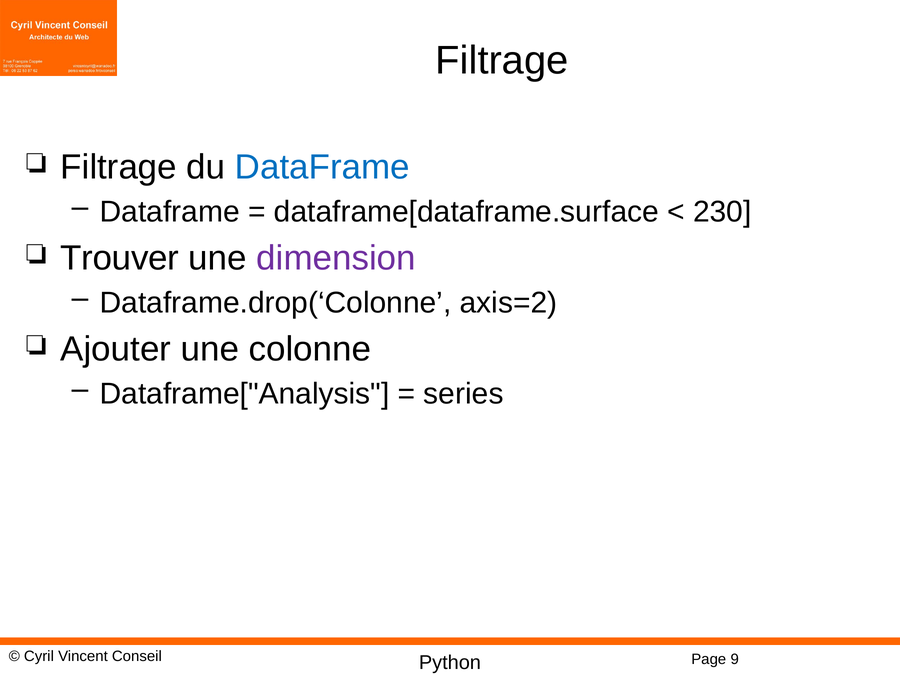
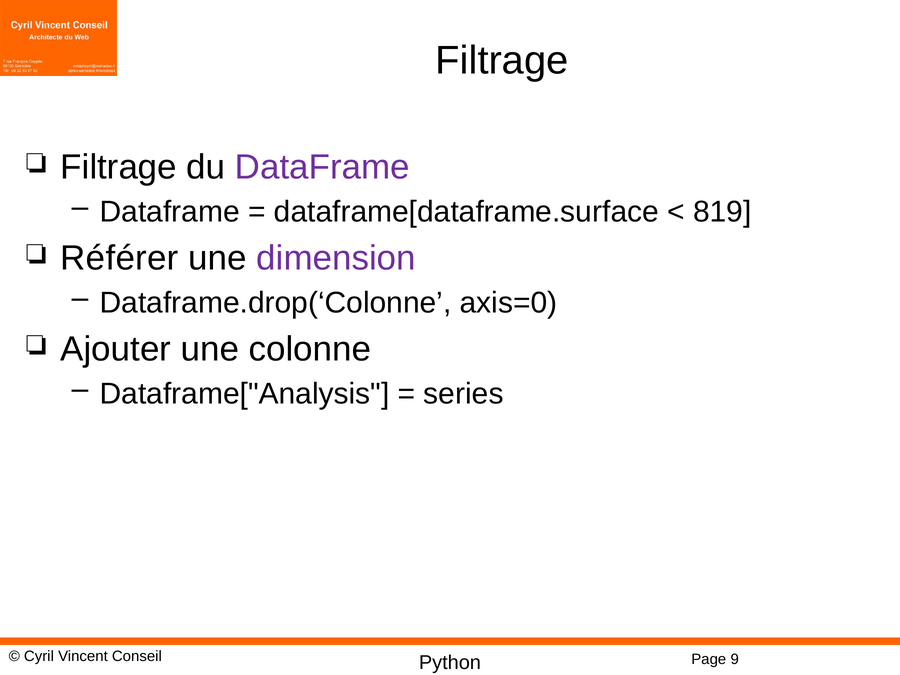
DataFrame colour: blue -> purple (322, 167)
230: 230 -> 819 (722, 212)
Trouver: Trouver -> Référer (120, 258)
axis=2: axis=2 -> axis=0 (508, 303)
